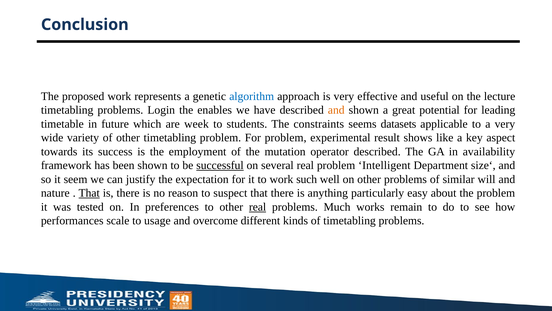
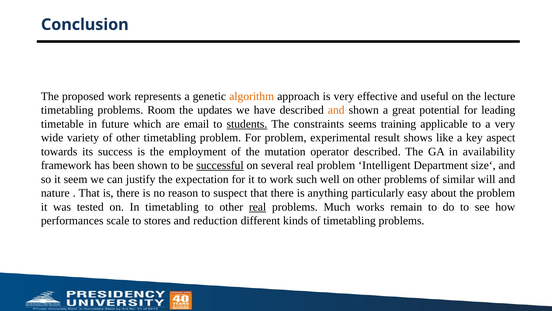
algorithm colour: blue -> orange (252, 96)
Login: Login -> Room (161, 110)
enables: enables -> updates (215, 110)
week: week -> email (197, 124)
students underline: none -> present (247, 124)
datasets: datasets -> training (398, 124)
That underline: present -> none (89, 193)
In preferences: preferences -> timetabling (172, 207)
usage: usage -> stores (157, 220)
overcome: overcome -> reduction (215, 220)
